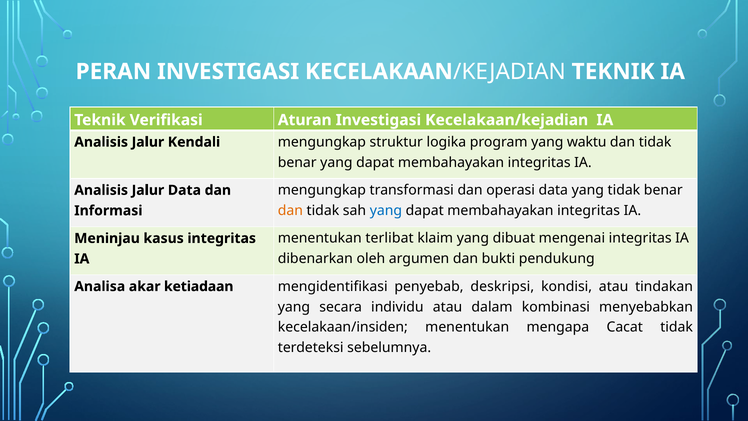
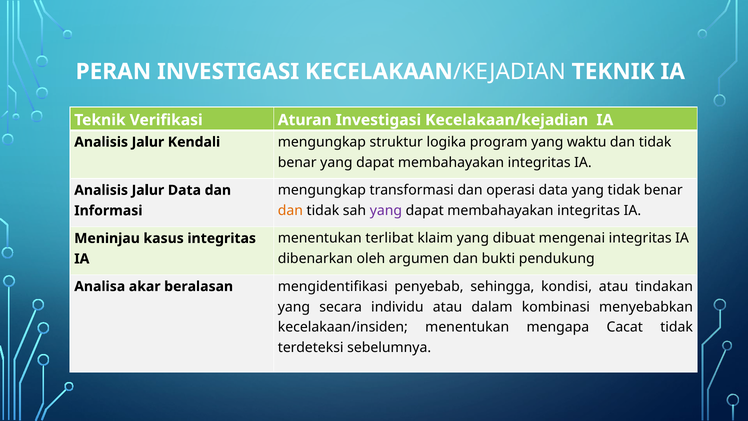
yang colour: blue -> purple (386, 211)
ketiadaan: ketiadaan -> beralasan (199, 286)
deskripsi: deskripsi -> sehingga (502, 286)
